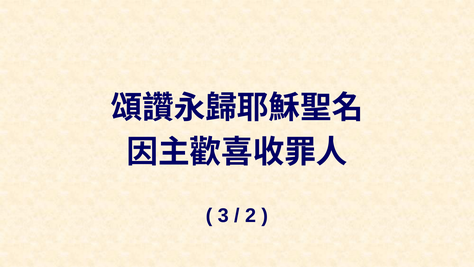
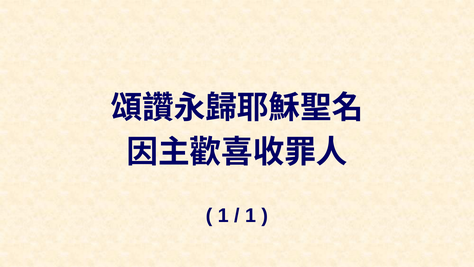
3: 3 -> 1 (223, 215)
2: 2 -> 1 (251, 215)
